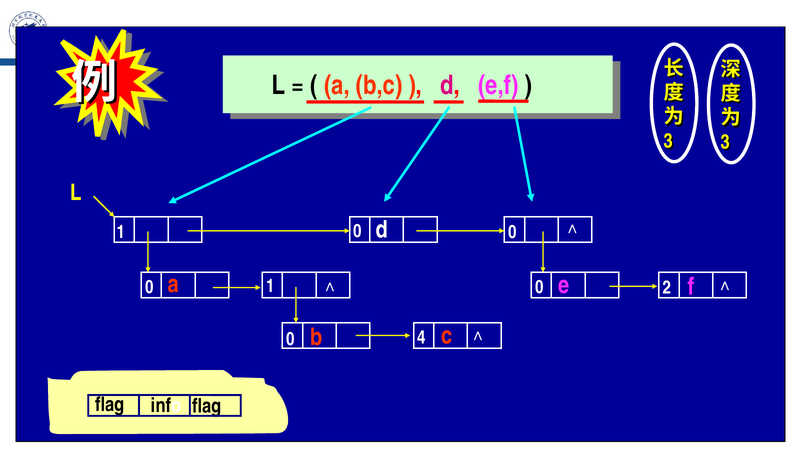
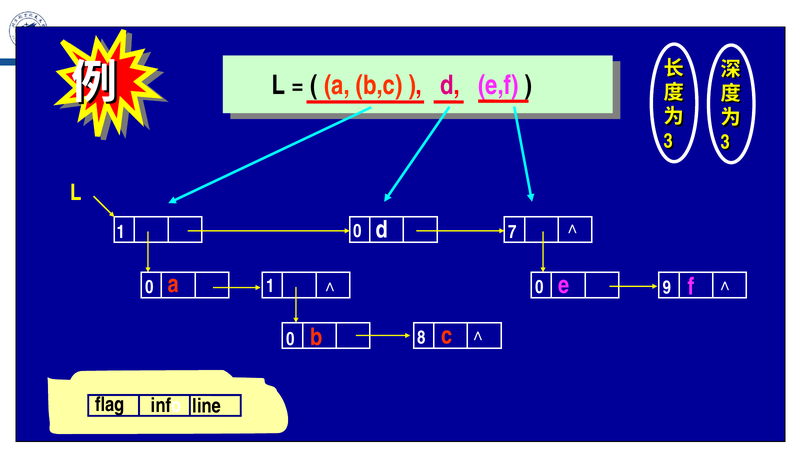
0 0: 0 -> 7 (512, 232)
2: 2 -> 9 (667, 288)
4: 4 -> 8 (422, 338)
info flag: flag -> line (207, 406)
